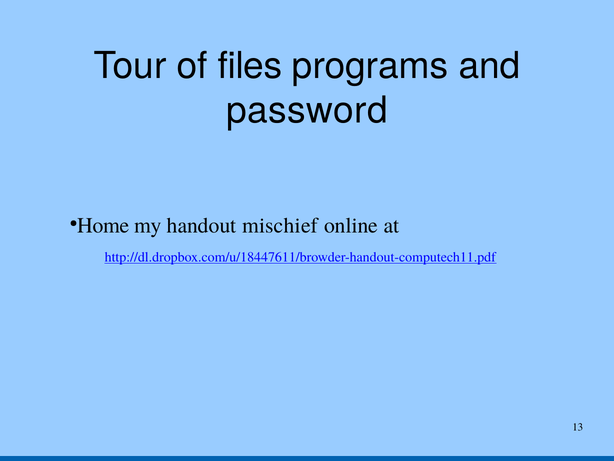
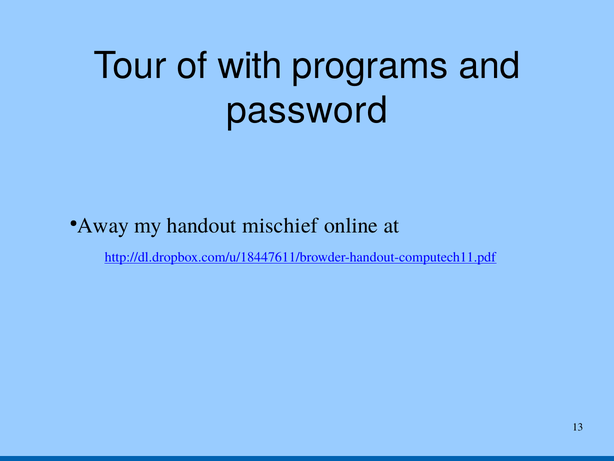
files: files -> with (250, 66)
Home: Home -> Away (103, 225)
